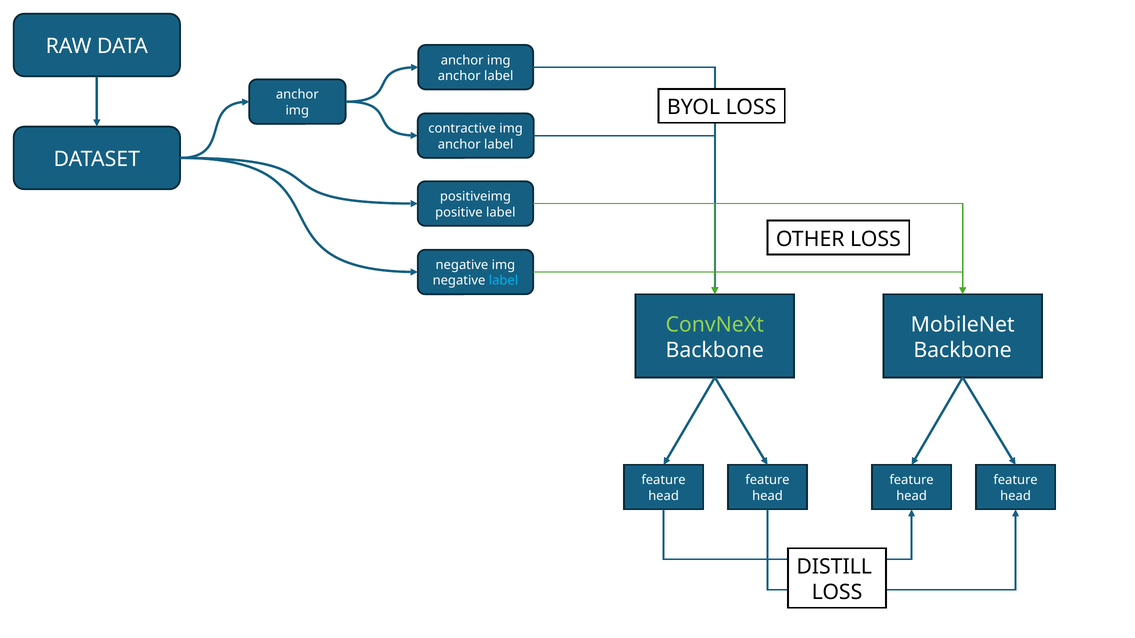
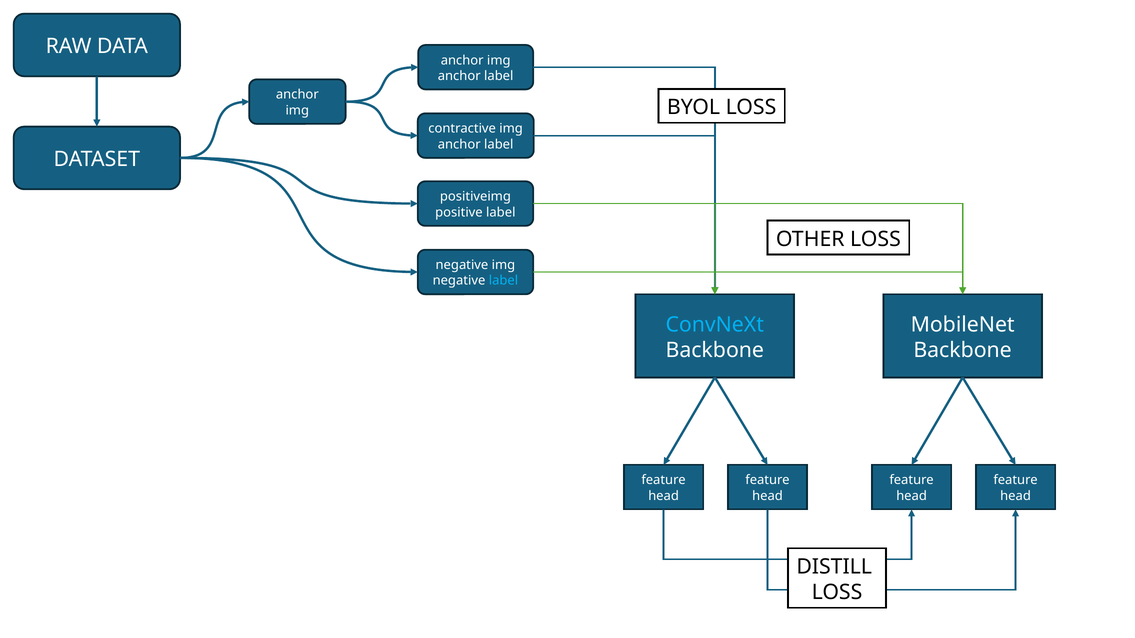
ConvNeXt colour: light green -> light blue (715, 325)
